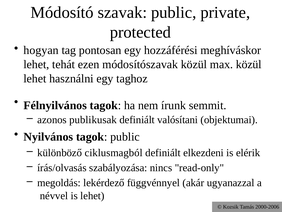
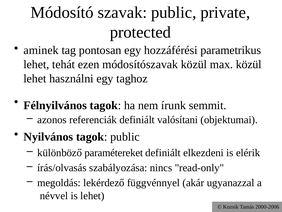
hogyan: hogyan -> aminek (41, 50)
meghíváskor: meghíváskor -> parametrikus (231, 50)
publikusak: publikusak -> referenciák (93, 120)
ciklusmagból: ciklusmagból -> paramétereket (114, 152)
